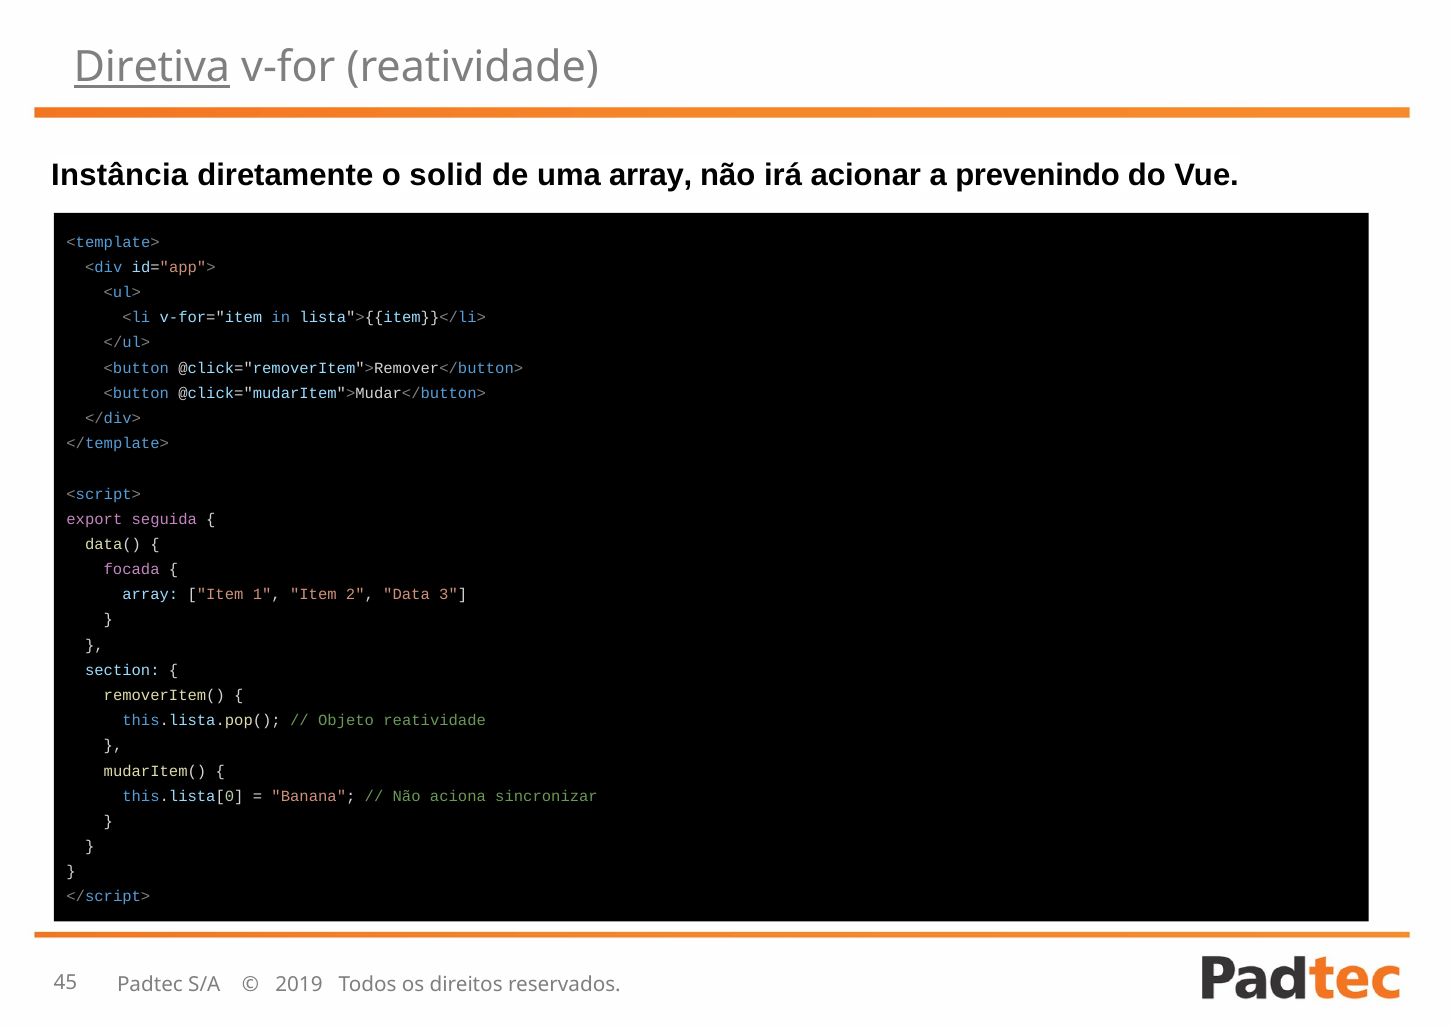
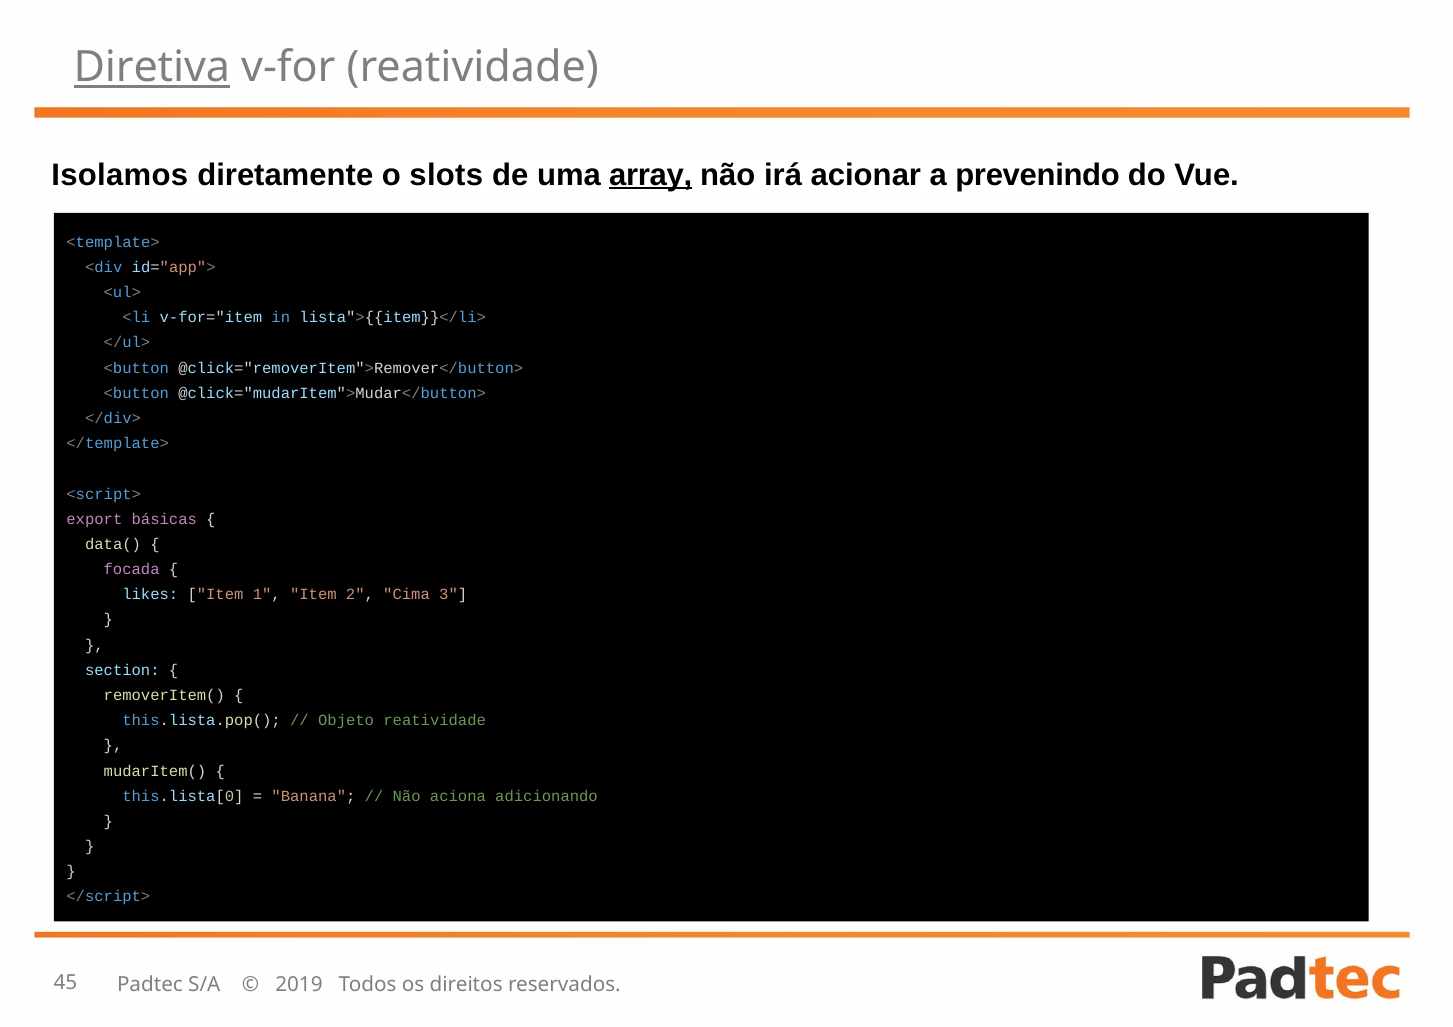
Instância: Instância -> Isolamos (120, 175)
solid: solid -> slots (446, 175)
array underline: none -> present (651, 175)
seguida: seguida -> básicas (164, 519)
array: array -> likes (150, 595)
Data: Data -> Cima (407, 595)
sincronizar: sincronizar -> adicionando (547, 796)
